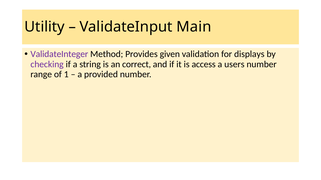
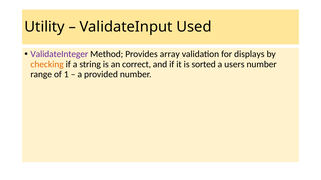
Main: Main -> Used (194, 27)
given: given -> array (170, 54)
checking colour: purple -> orange (47, 64)
access: access -> sorted (204, 64)
